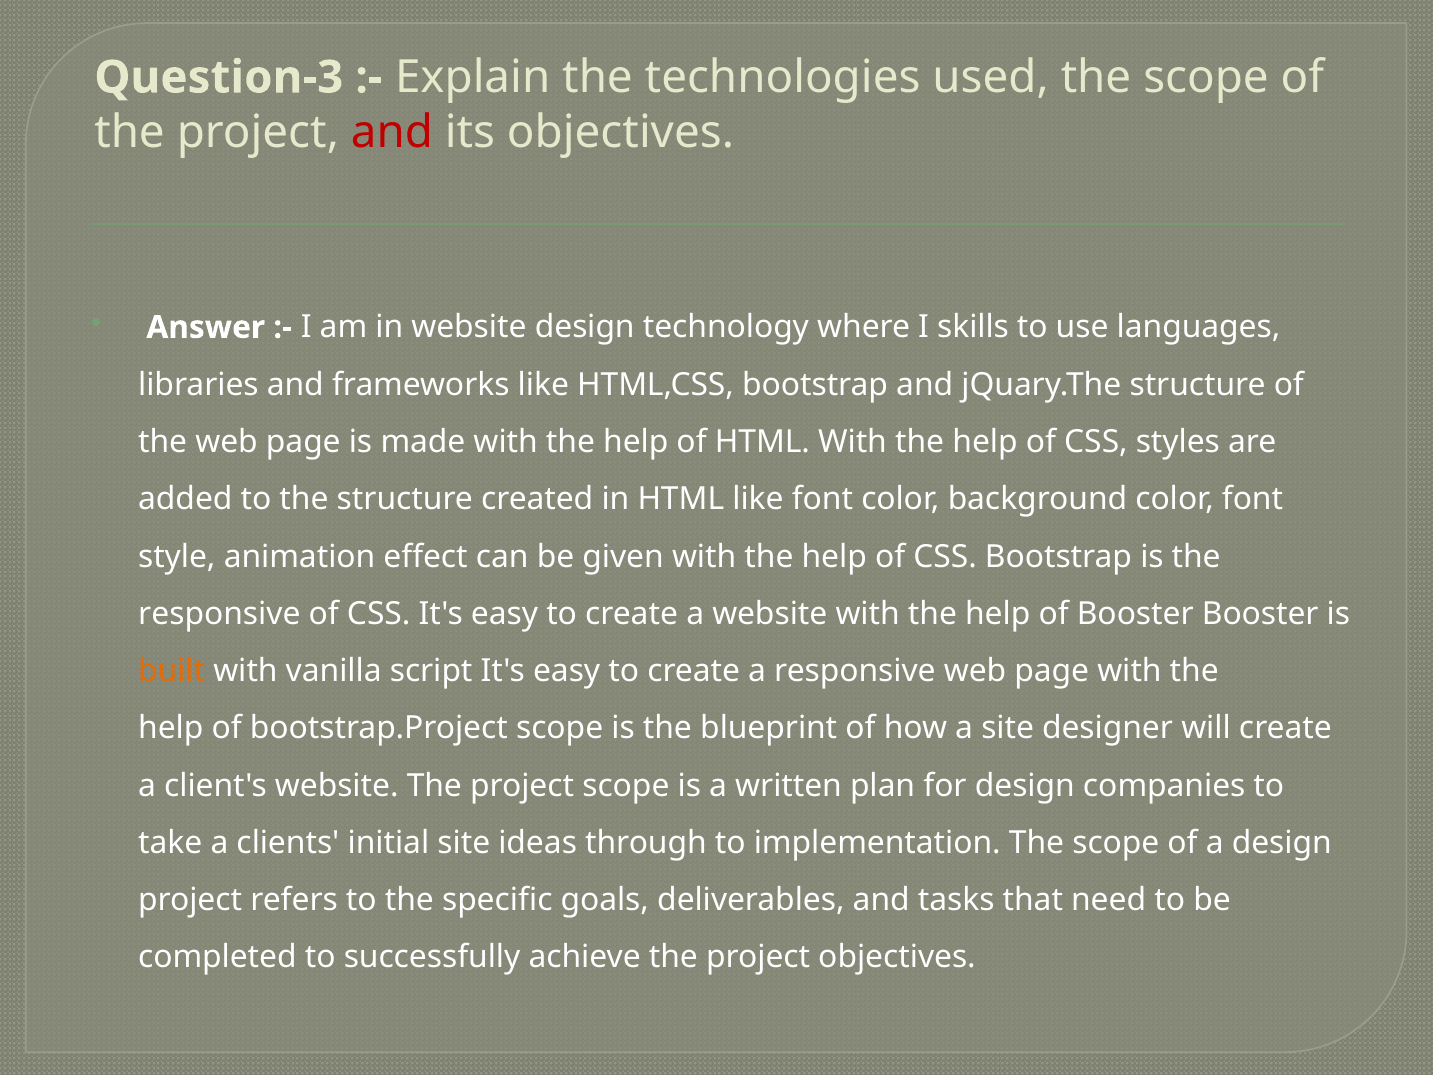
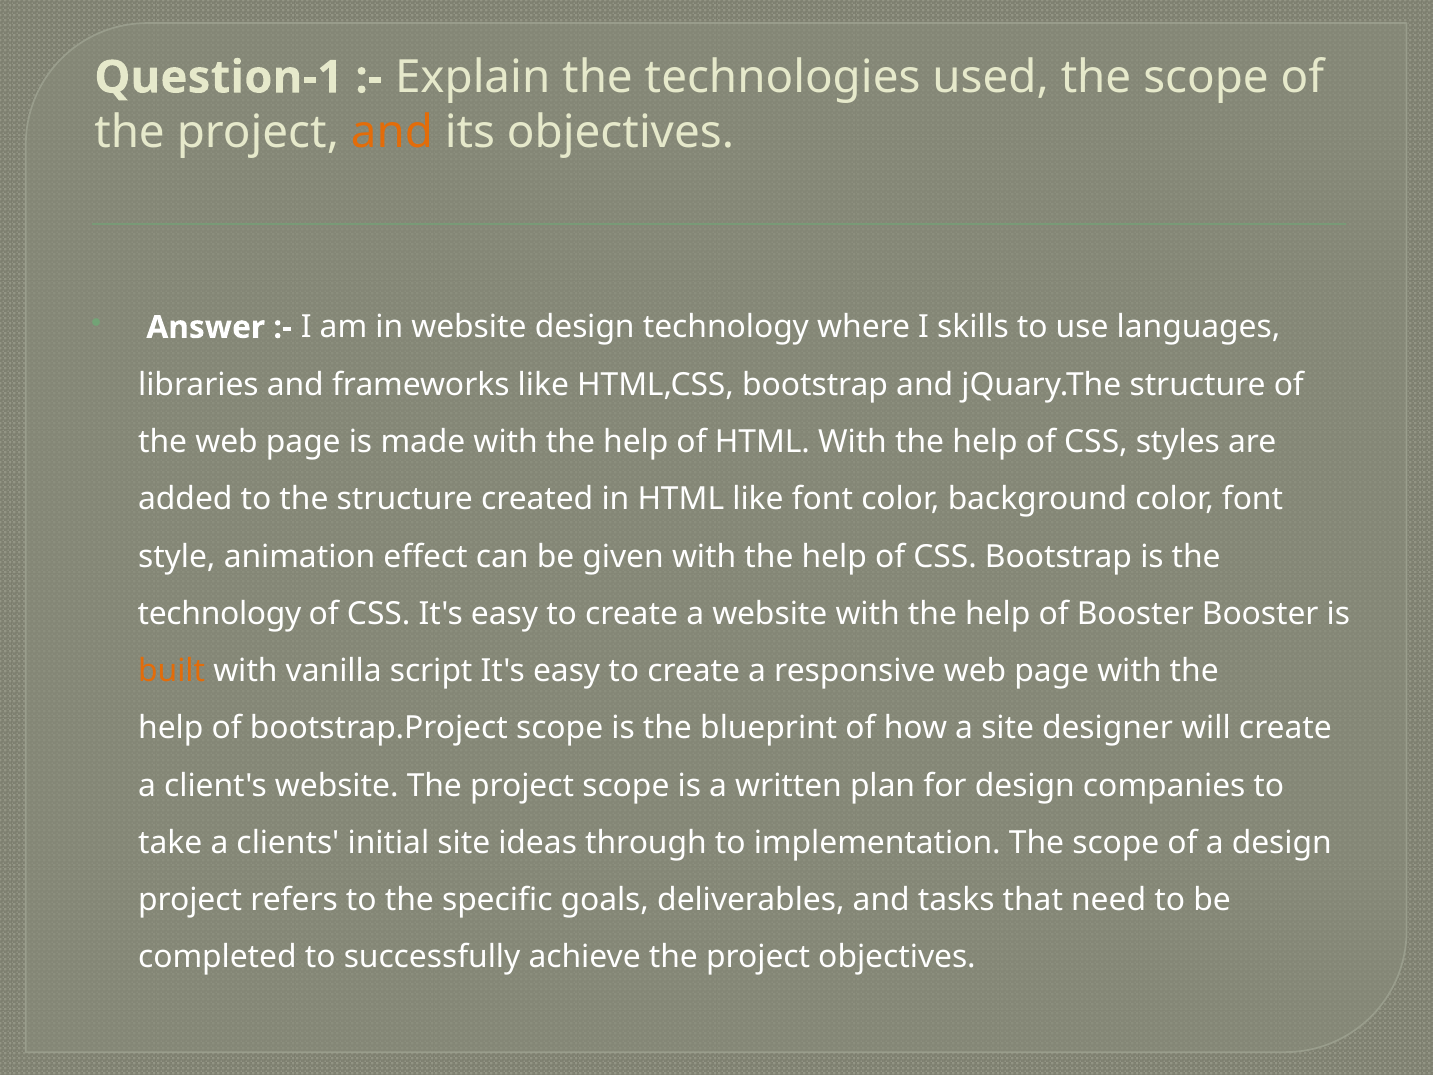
Question-3: Question-3 -> Question-1 (219, 77)
and colour: red -> orange (392, 132)
responsive: responsive -> technology (220, 614)
